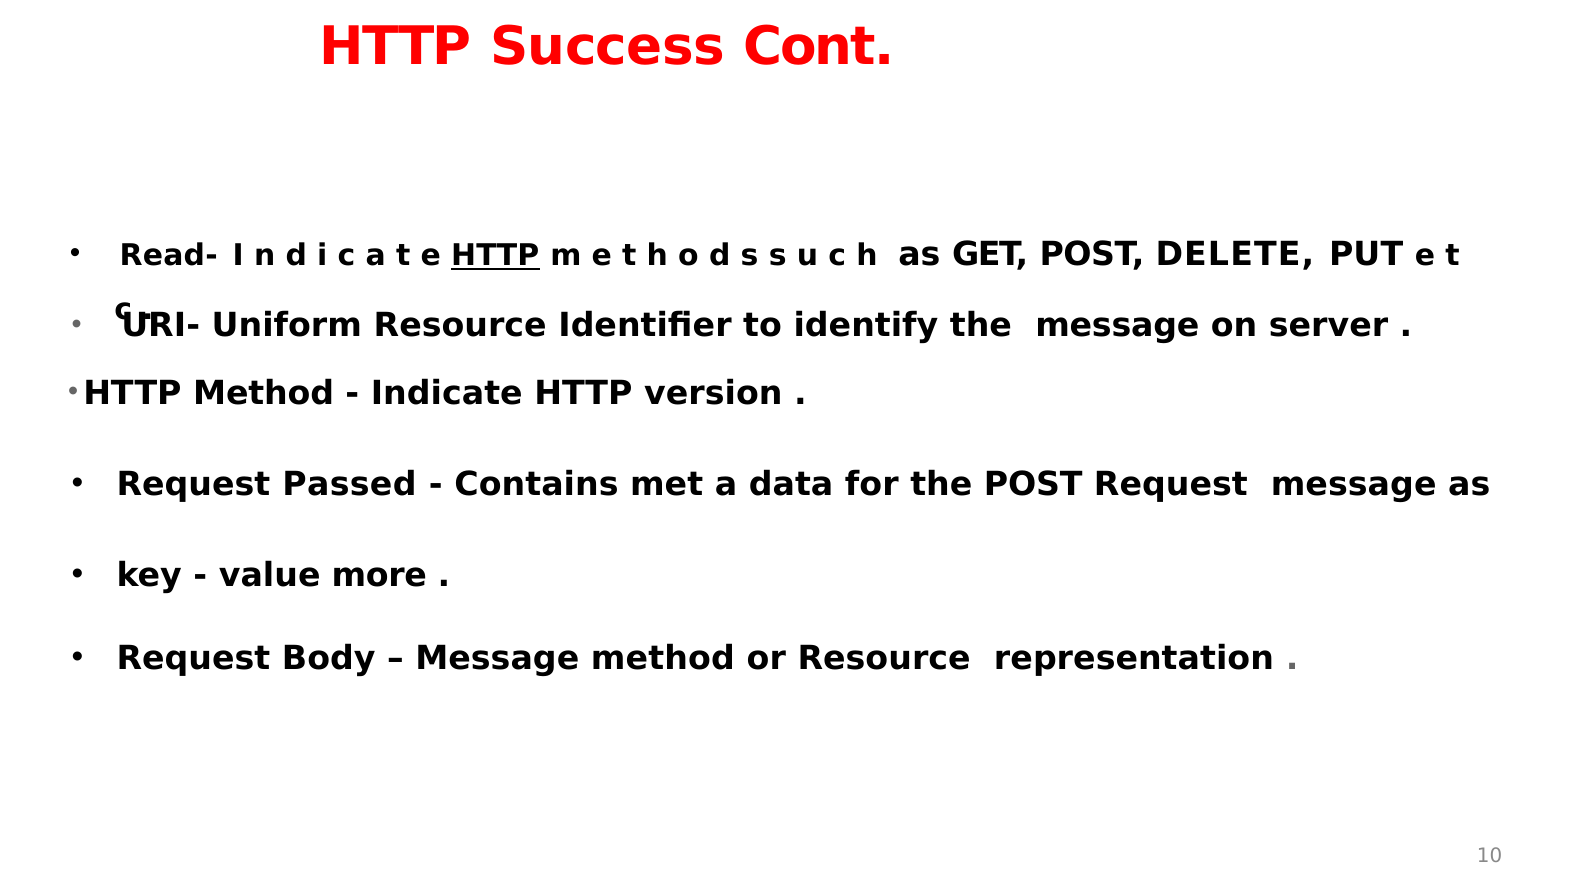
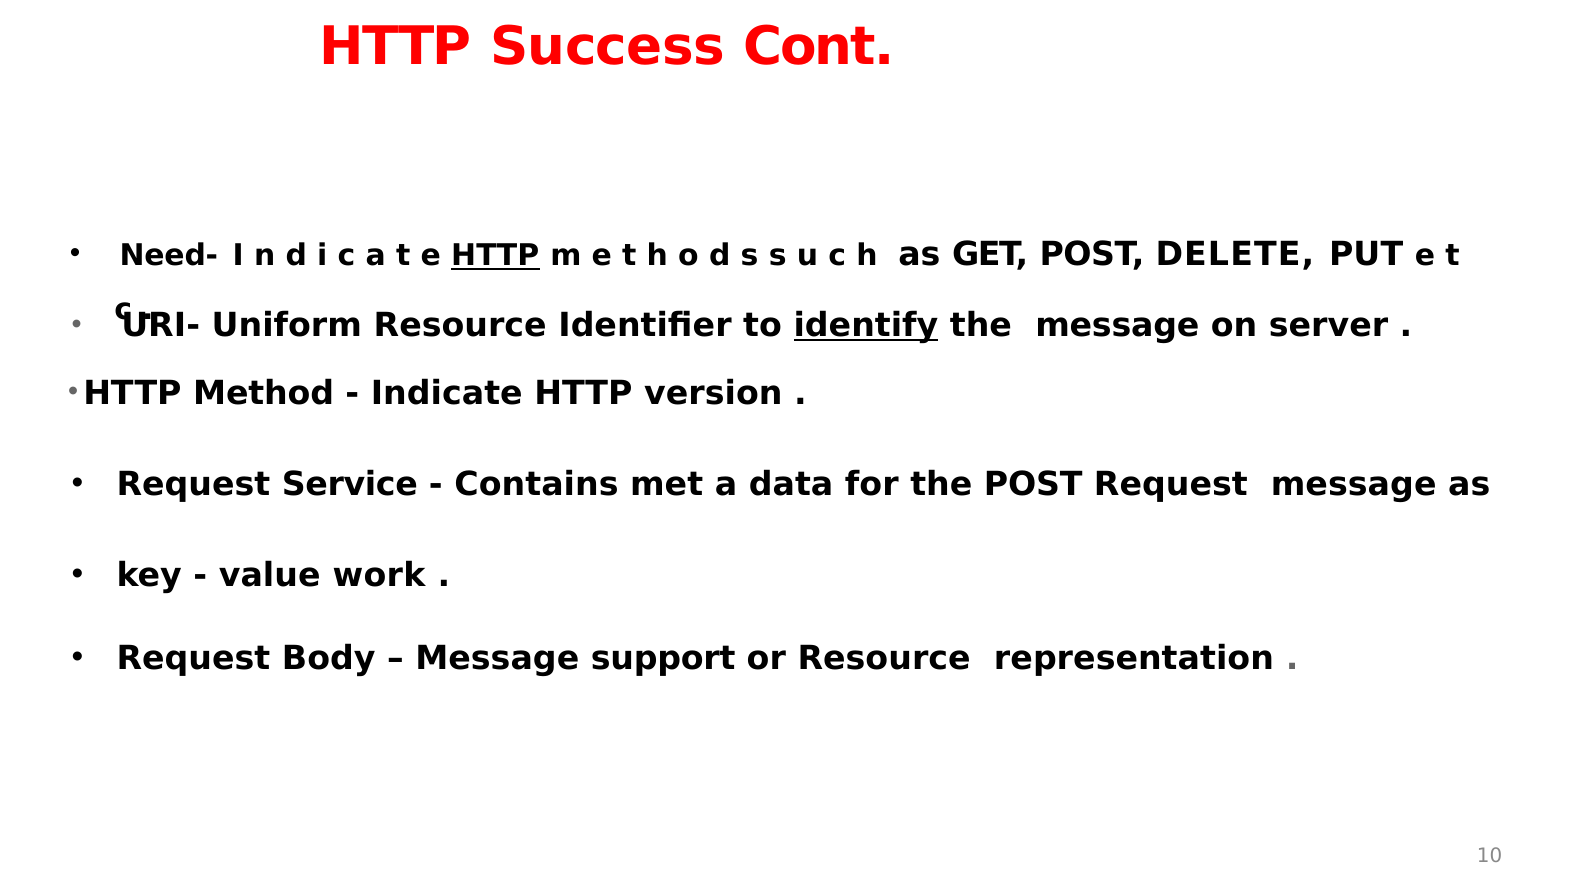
Read-: Read- -> Need- (169, 256)
identify underline: none -> present (866, 326)
Passed: Passed -> Service (350, 485)
more: more -> work (379, 576)
Message method: method -> support (663, 659)
